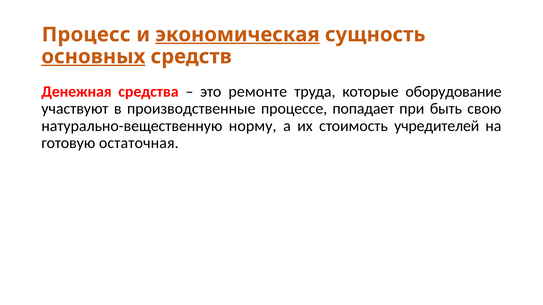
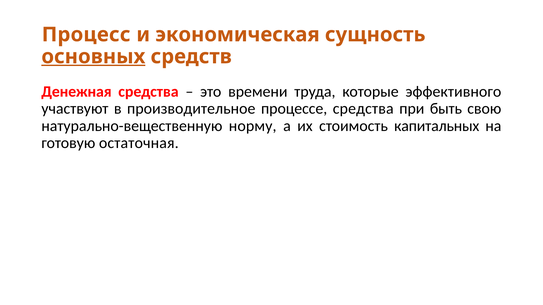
экономическая underline: present -> none (238, 35)
ремонте: ремонте -> времени (258, 92)
оборудование: оборудование -> эффективного (453, 92)
производственные: производственные -> производительное (191, 109)
процессе попадает: попадает -> средства (363, 109)
учредителей: учредителей -> капитальных (437, 126)
